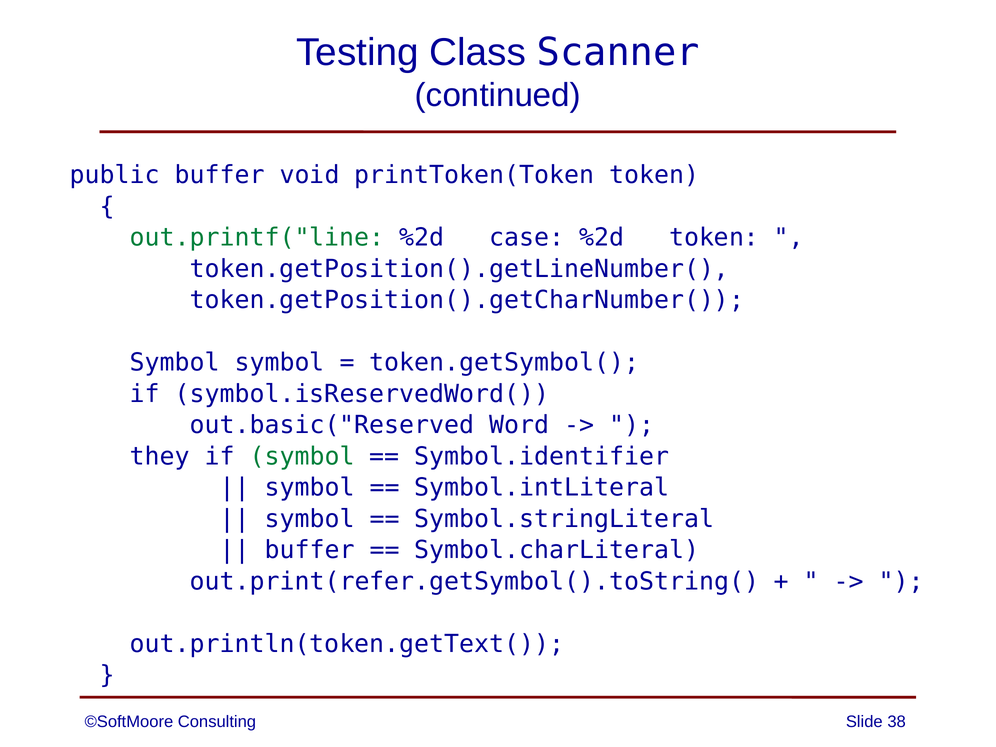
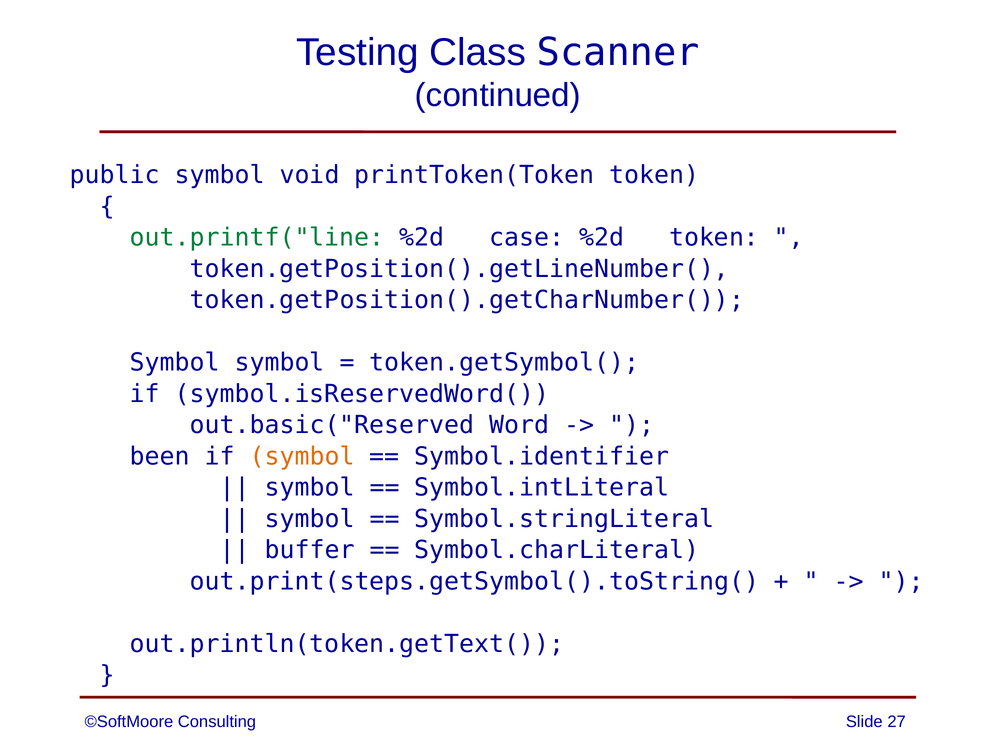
public buffer: buffer -> symbol (220, 175)
they: they -> been (160, 456)
symbol colour: green -> orange (302, 456)
out.print(refer.getSymbol().toString(: out.print(refer.getSymbol().toString( -> out.print(steps.getSymbol().toString( (474, 581)
38: 38 -> 27 (897, 722)
